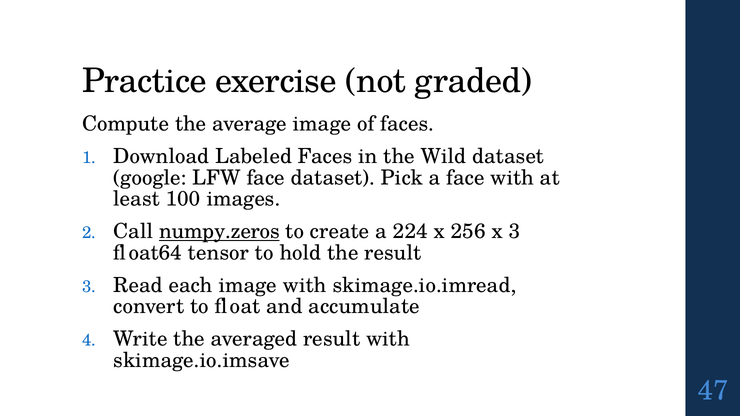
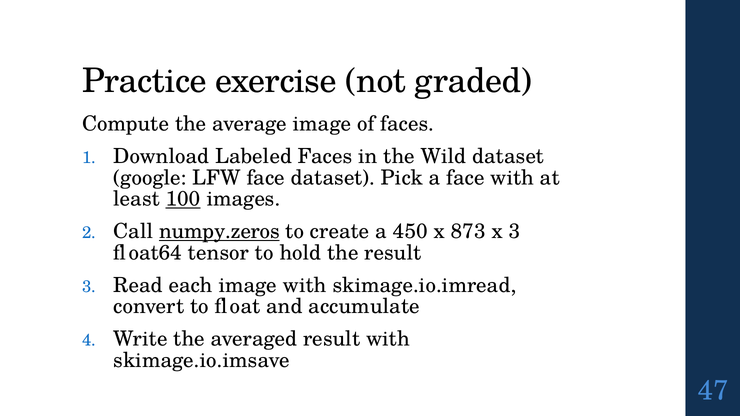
100 underline: none -> present (183, 199)
224: 224 -> 450 (410, 232)
256: 256 -> 873 (468, 232)
